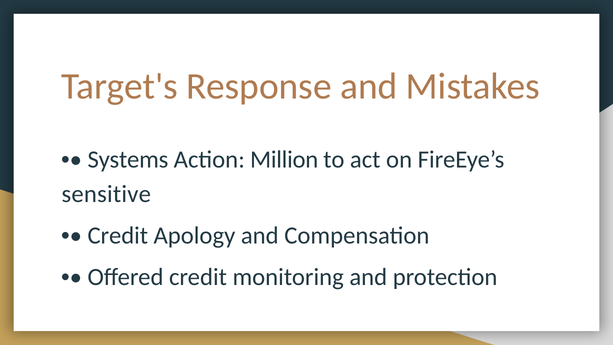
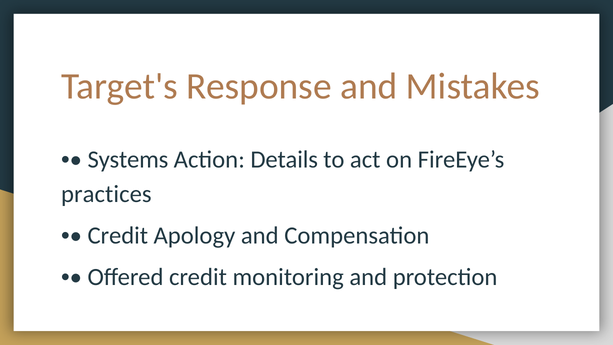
Million: Million -> Details (284, 159)
sensitive: sensitive -> practices (106, 194)
